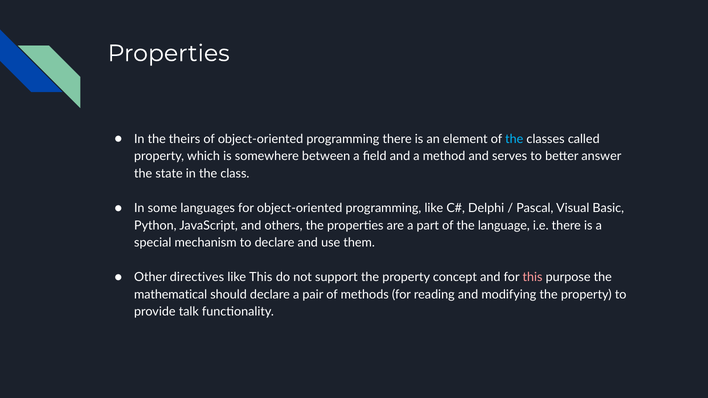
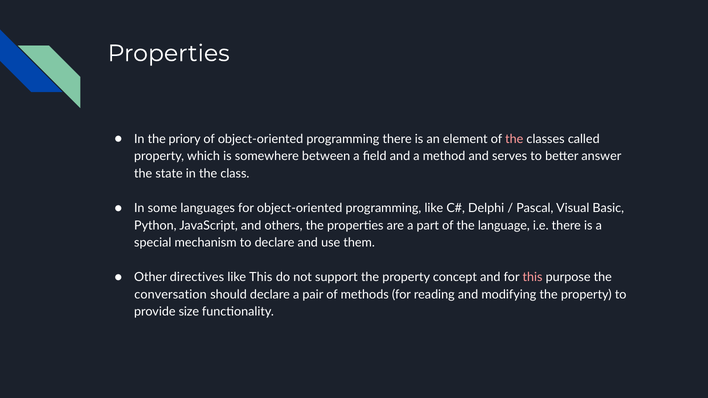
theirs: theirs -> priory (185, 139)
the colour: light blue -> pink (514, 139)
mathematical: mathematical -> conversation (171, 295)
talk: talk -> size (189, 312)
